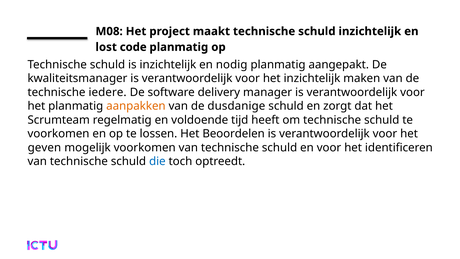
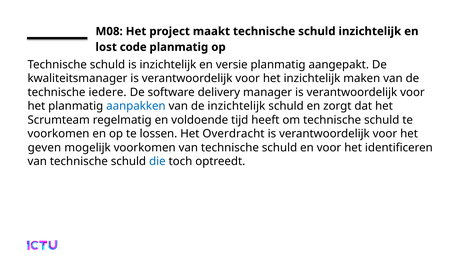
nodig: nodig -> versie (232, 65)
aanpakken colour: orange -> blue (136, 106)
de dusdanige: dusdanige -> inzichtelijk (236, 106)
Beoordelen: Beoordelen -> Overdracht (233, 134)
